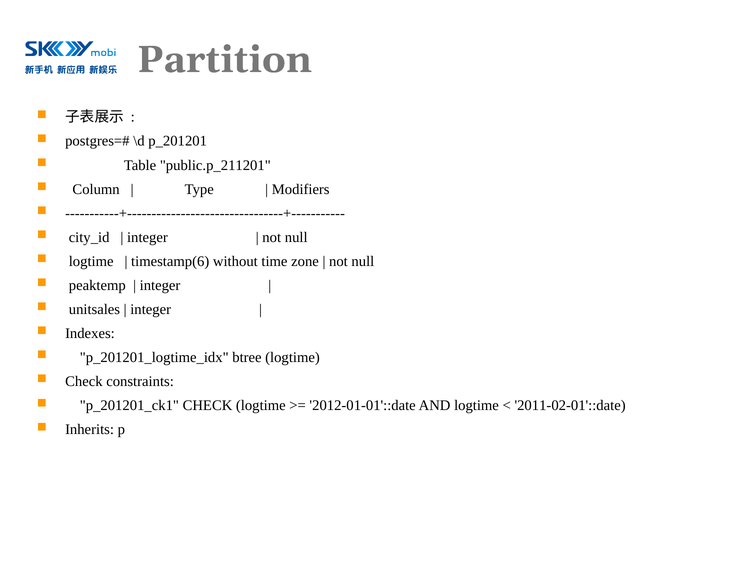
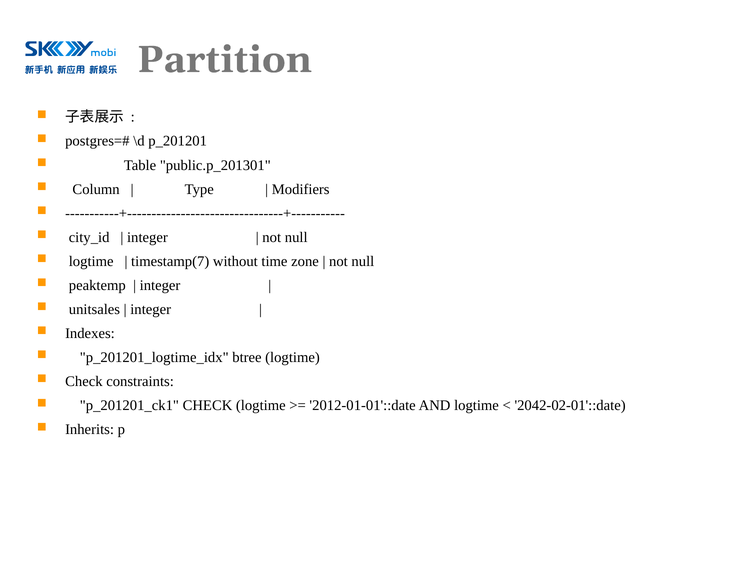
public.p_211201: public.p_211201 -> public.p_201301 (215, 165)
timestamp(6: timestamp(6 -> timestamp(7 (170, 261)
2011-02-01'::date: 2011-02-01'::date -> 2042-02-01'::date (570, 405)
